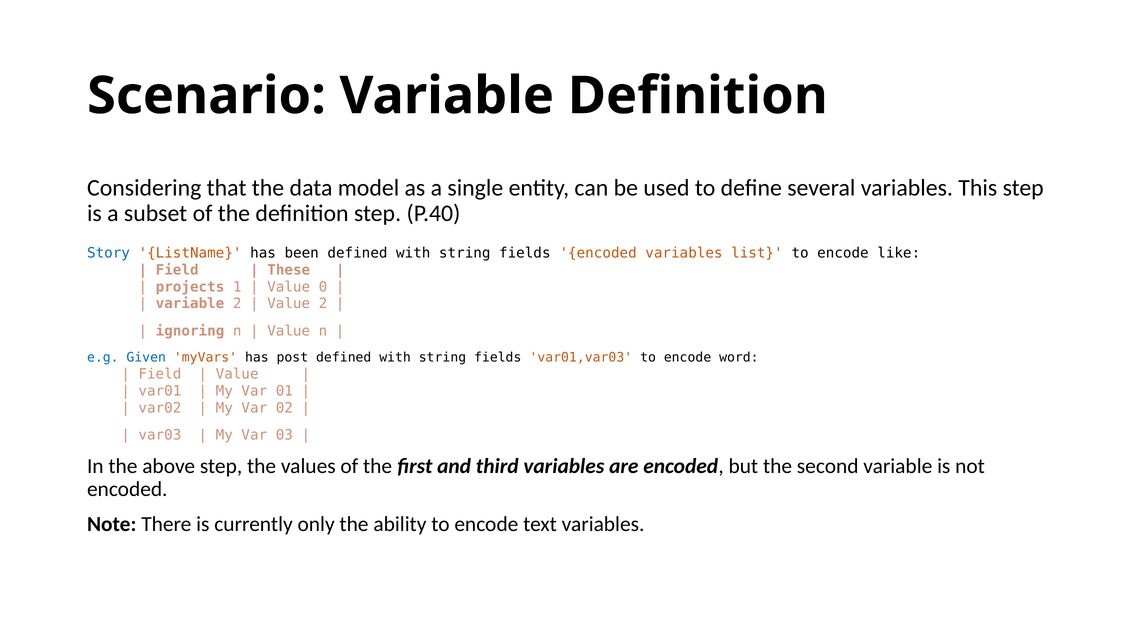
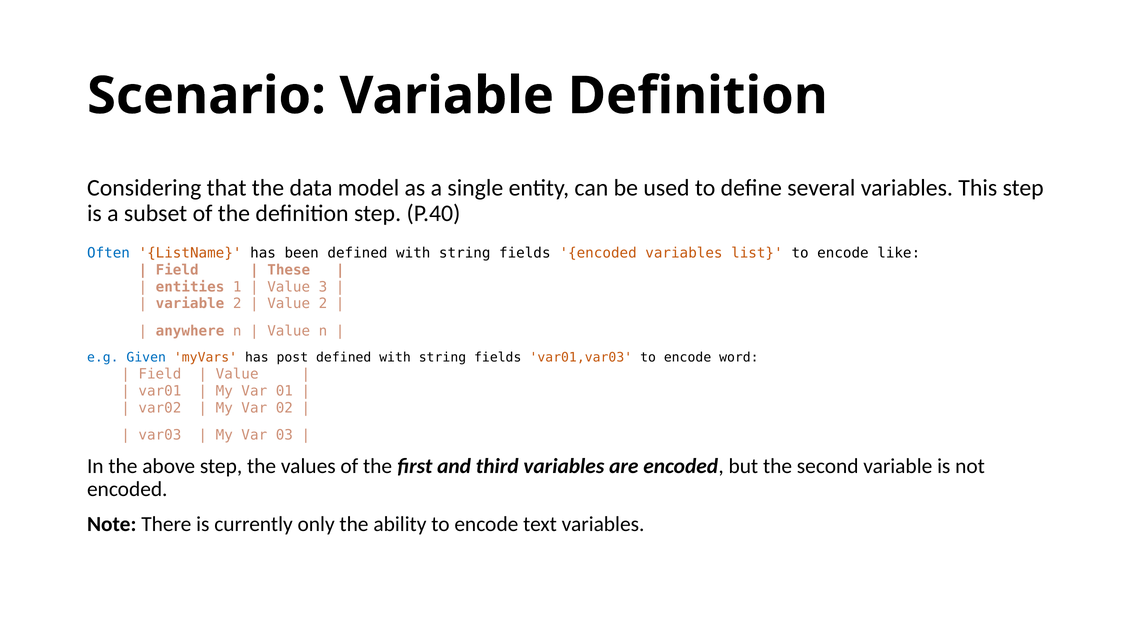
Story: Story -> Often (108, 253)
projects: projects -> entities (190, 287)
0: 0 -> 3 (323, 287)
ignoring: ignoring -> anywhere (190, 331)
